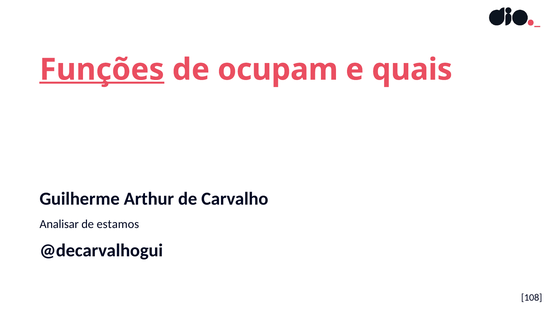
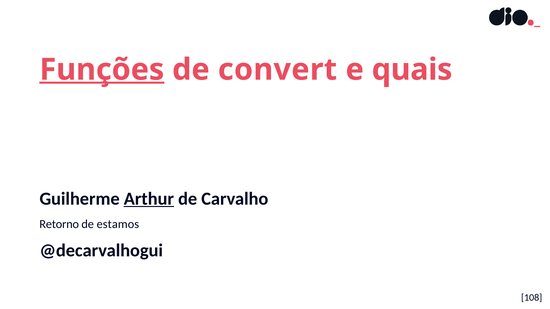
ocupam: ocupam -> convert (277, 70)
Arthur underline: none -> present (149, 199)
Analisar: Analisar -> Retorno (59, 224)
